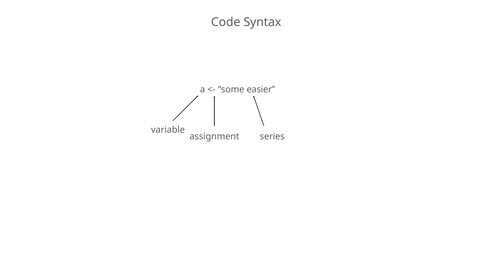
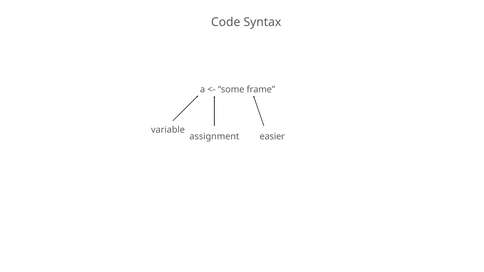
easier: easier -> frame (261, 89)
series: series -> easier (272, 137)
